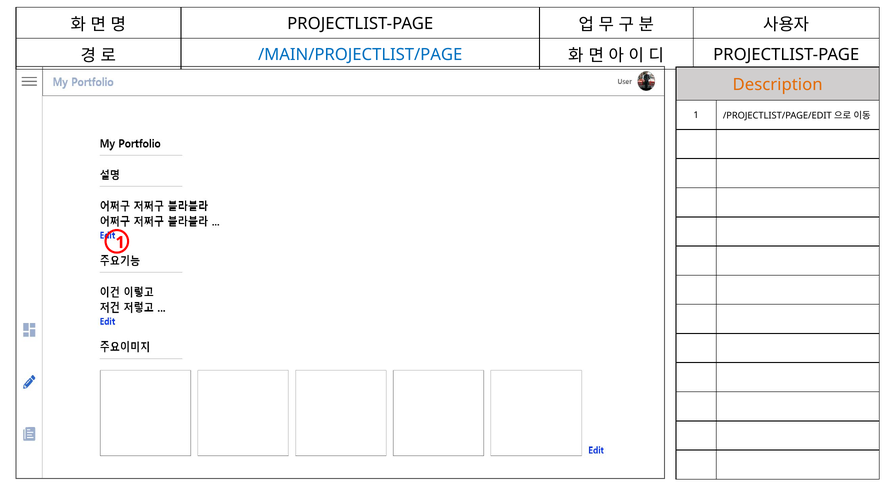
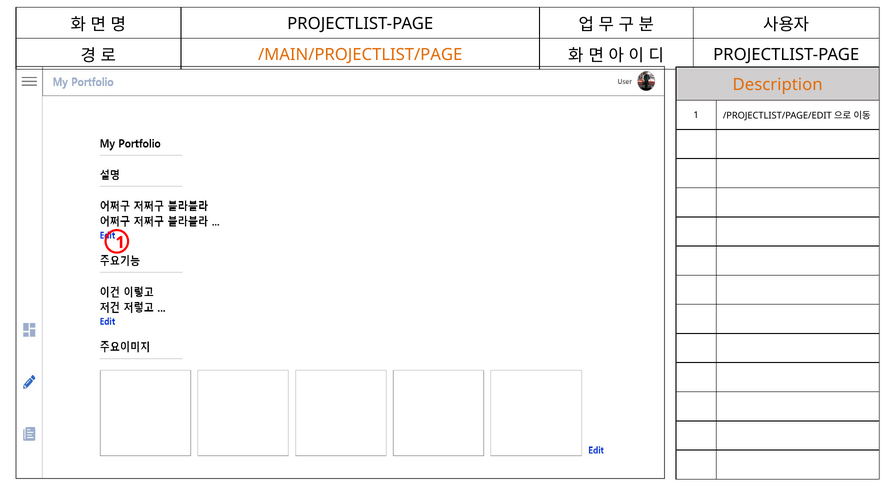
/MAIN/PROJECTLIST/PAGE colour: blue -> orange (360, 55)
